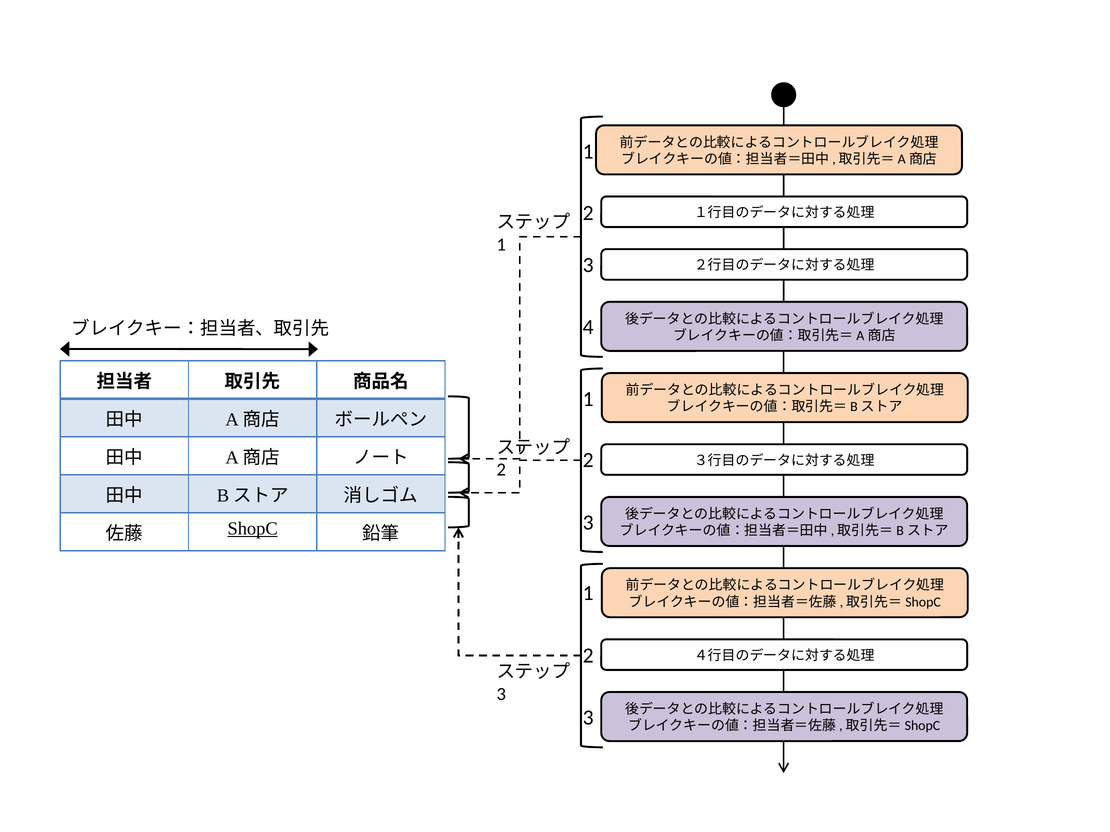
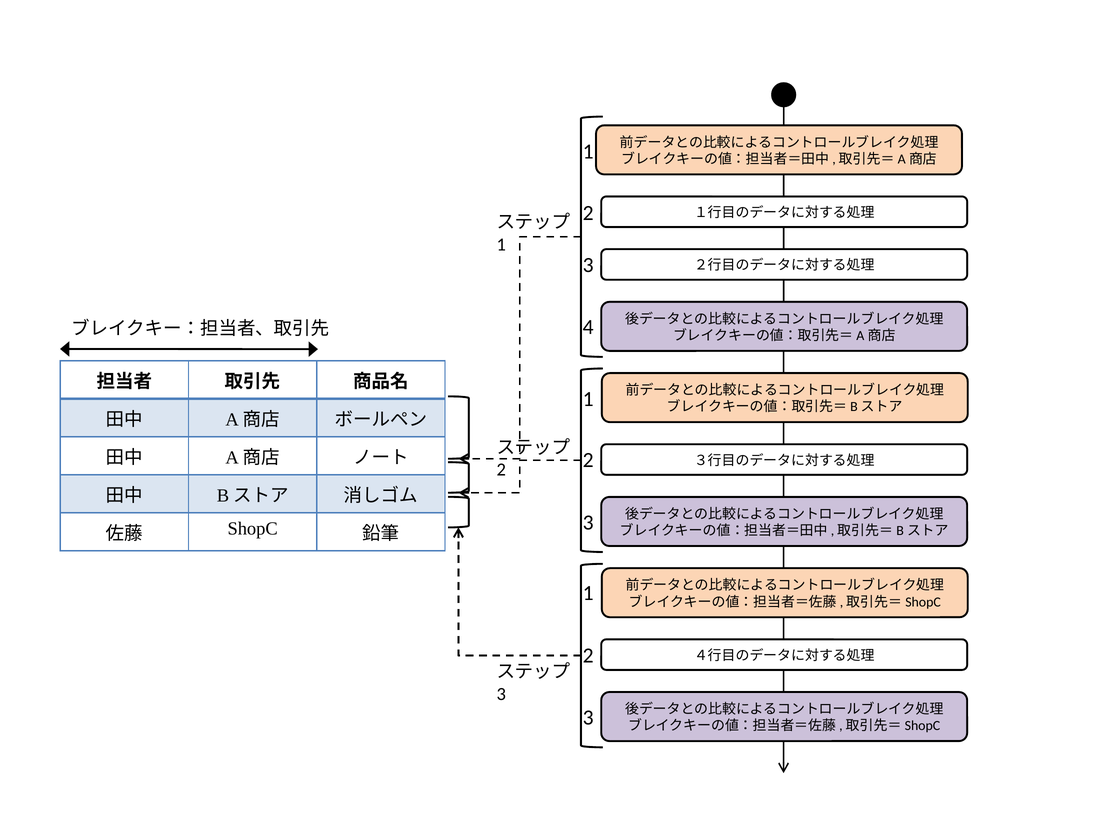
ShopC underline: present -> none (253, 529)
